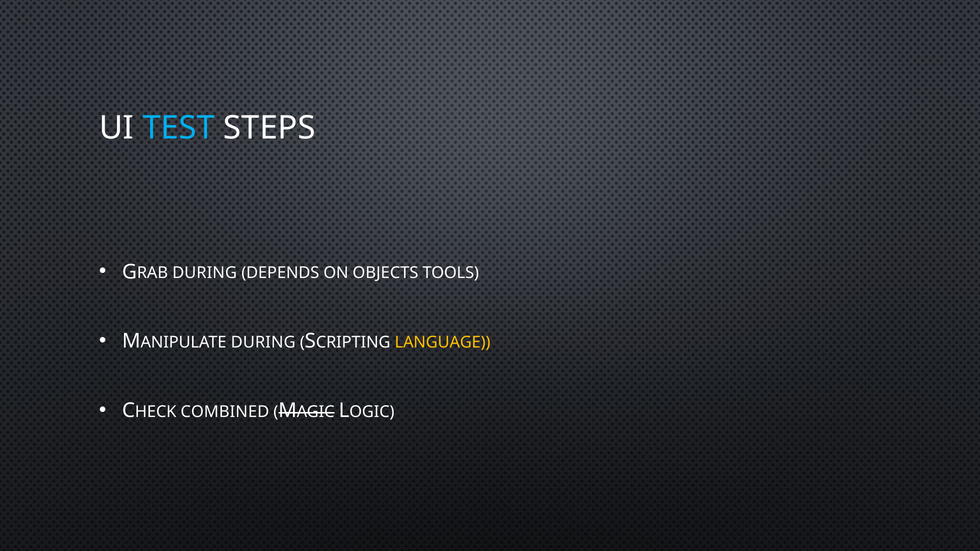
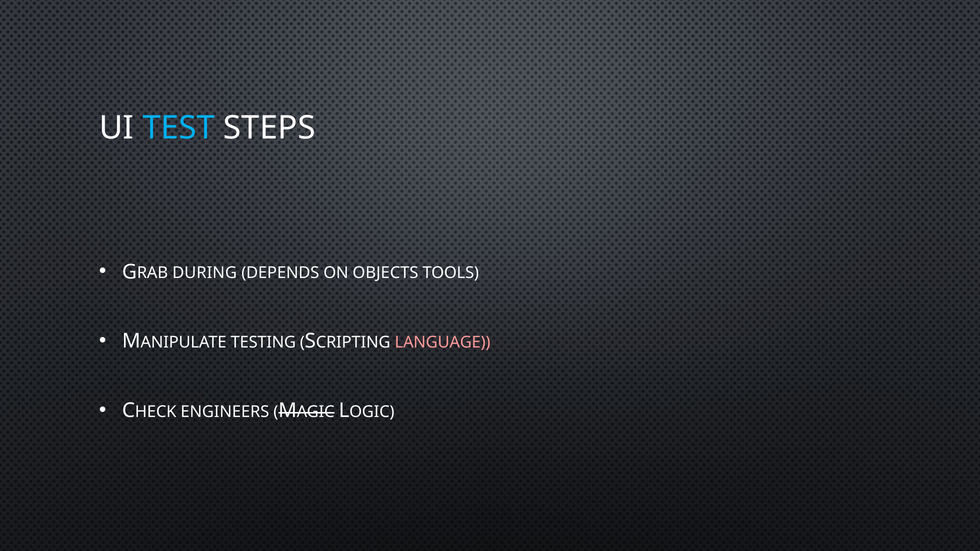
DURING: DURING -> TESTING (263, 343)
LANGUAGE colour: yellow -> pink (443, 343)
COMBINED: COMBINED -> ENGINEERS (225, 412)
